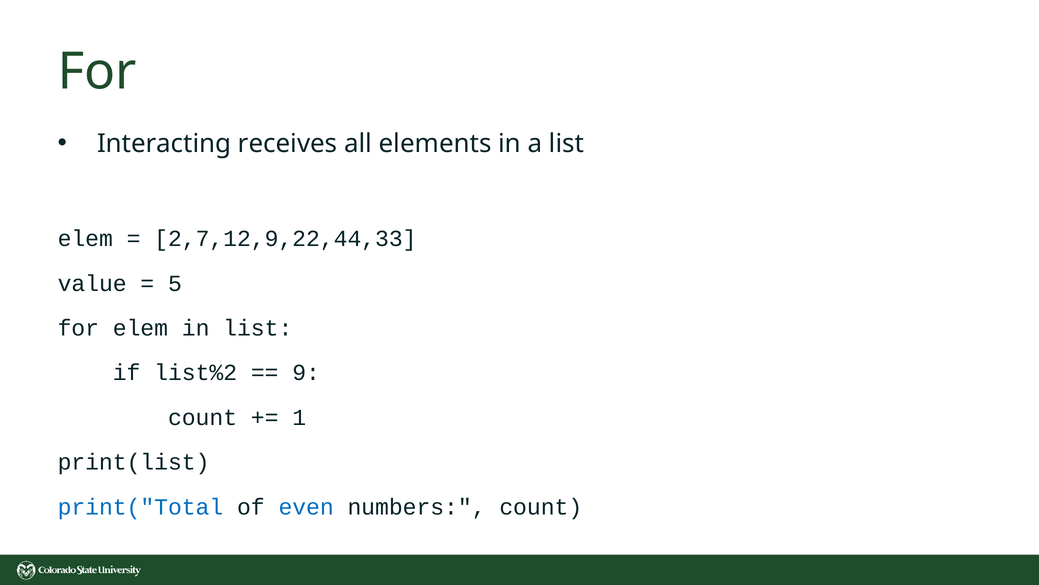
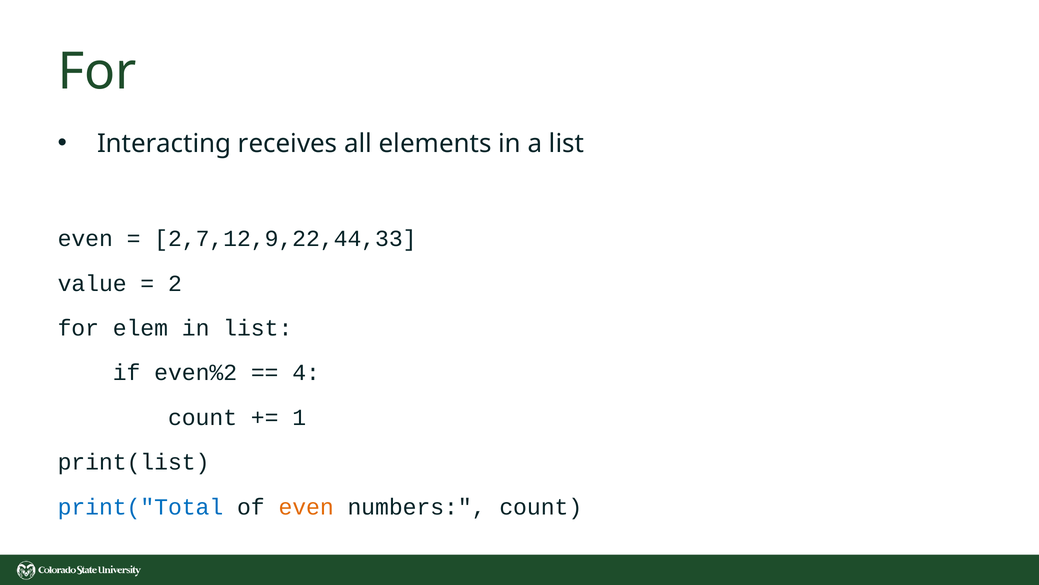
elem: elem -> even (85, 239)
5: 5 -> 2 (175, 283)
list%2: list%2 -> even%2 (196, 373)
9: 9 -> 4 (306, 373)
even colour: blue -> orange (306, 507)
